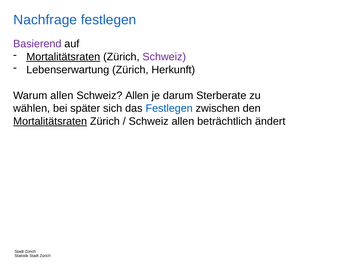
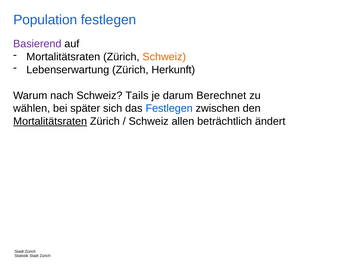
Nachfrage: Nachfrage -> Population (45, 20)
Mortalitätsraten underline: present -> none (63, 57)
Schweiz colour: purple -> orange (164, 57)
Warum allen: allen -> nach (62, 96)
Allen: Allen -> Tails (137, 96)
Sterberate: Sterberate -> Berechnet (221, 96)
